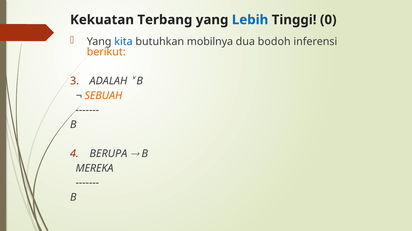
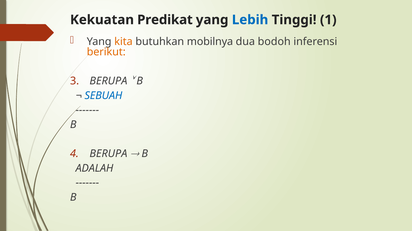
Terbang: Terbang -> Predikat (165, 20)
0: 0 -> 1 (328, 20)
kita colour: blue -> orange (123, 42)
ADALAH: ADALAH -> BERUPA (108, 81)
SEBUAH colour: orange -> blue (103, 96)
MEREKA: MEREKA -> ADALAH (94, 169)
